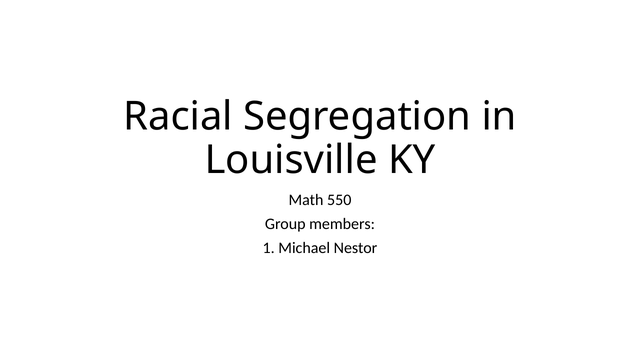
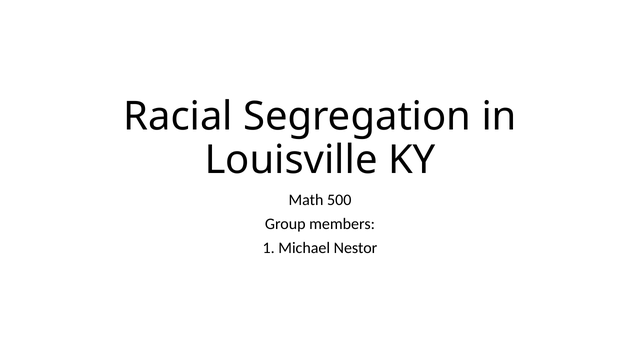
550: 550 -> 500 (339, 200)
